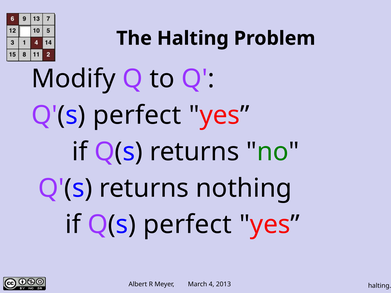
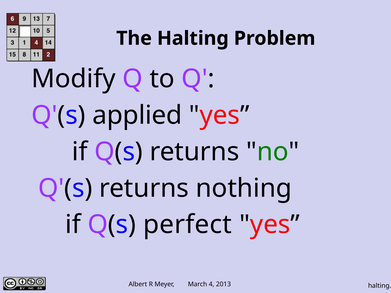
Q'(s perfect: perfect -> applied (137, 115)
